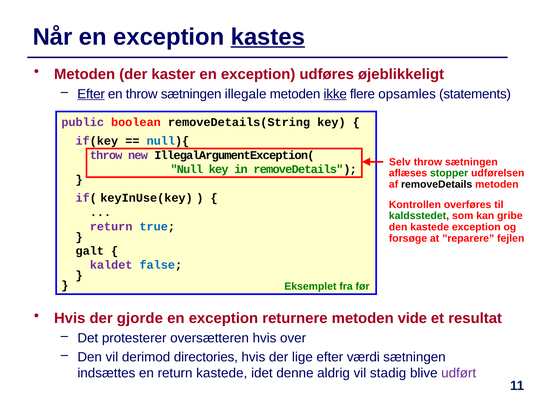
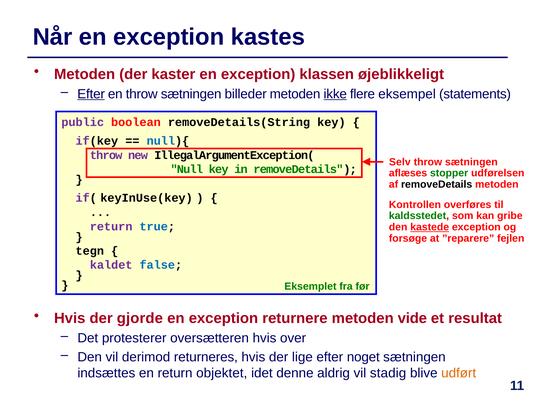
kastes underline: present -> none (268, 37)
udføres: udføres -> klassen (327, 74)
illegale: illegale -> billeder (246, 94)
opsamles: opsamles -> eksempel (407, 94)
kastede underline: none -> present (430, 227)
galt: galt -> tegn (90, 251)
directories: directories -> returneres (206, 357)
værdi: værdi -> noget (363, 357)
return kastede: kastede -> objektet (222, 373)
udført colour: purple -> orange (459, 373)
